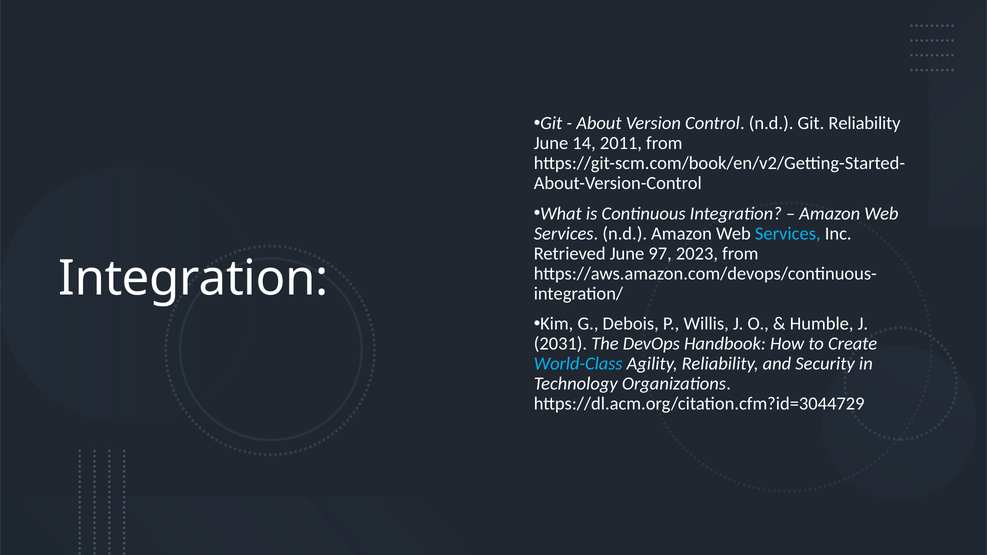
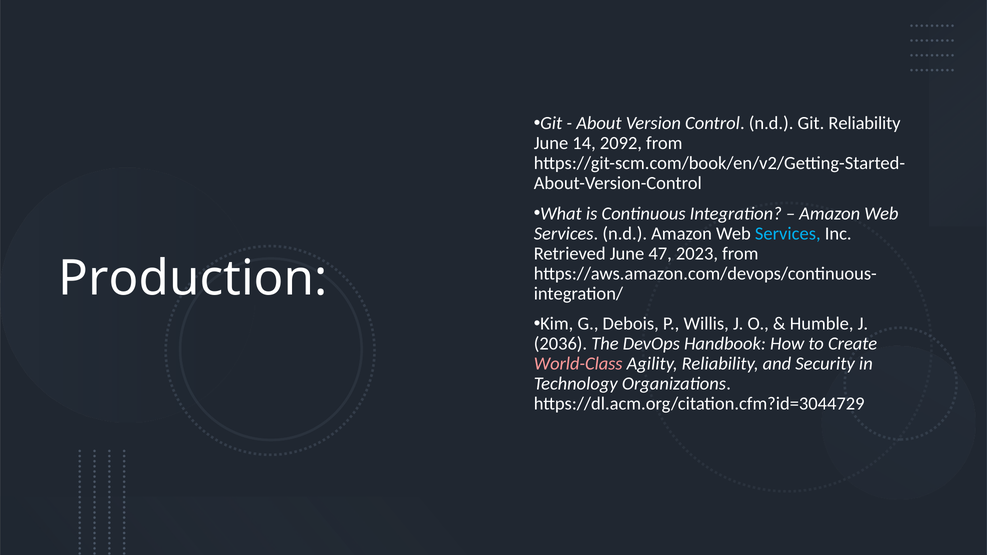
2011: 2011 -> 2092 (621, 143)
97: 97 -> 47 (660, 254)
Integration: Integration -> Production (193, 279)
2031: 2031 -> 2036 (560, 344)
World-Class colour: light blue -> pink (578, 364)
